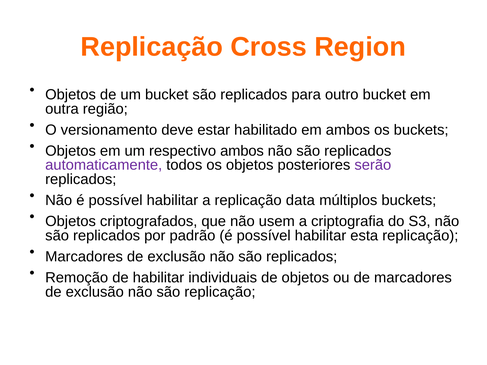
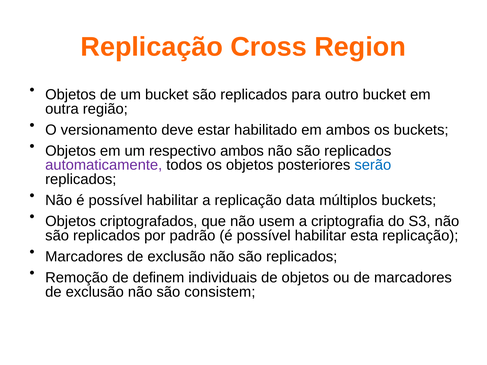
serão colour: purple -> blue (373, 165)
de habilitar: habilitar -> definem (159, 278)
são replicação: replicação -> consistem (220, 292)
